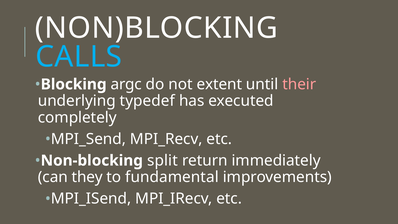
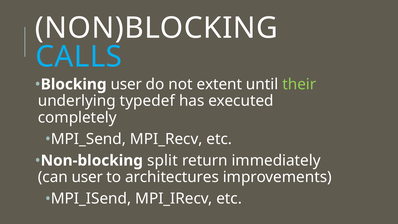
Blocking argc: argc -> user (126, 84)
their colour: pink -> light green (299, 84)
can they: they -> user (87, 177)
fundamental: fundamental -> architectures (172, 177)
